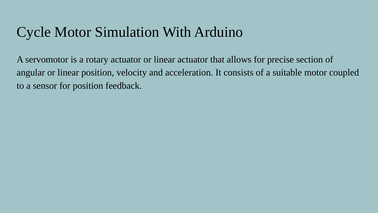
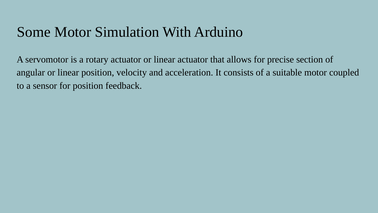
Cycle: Cycle -> Some (34, 32)
